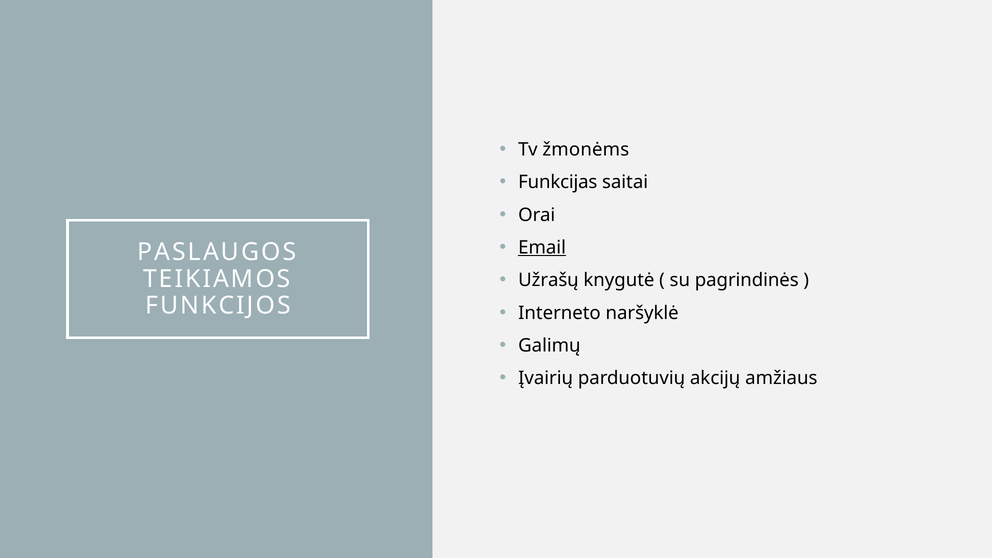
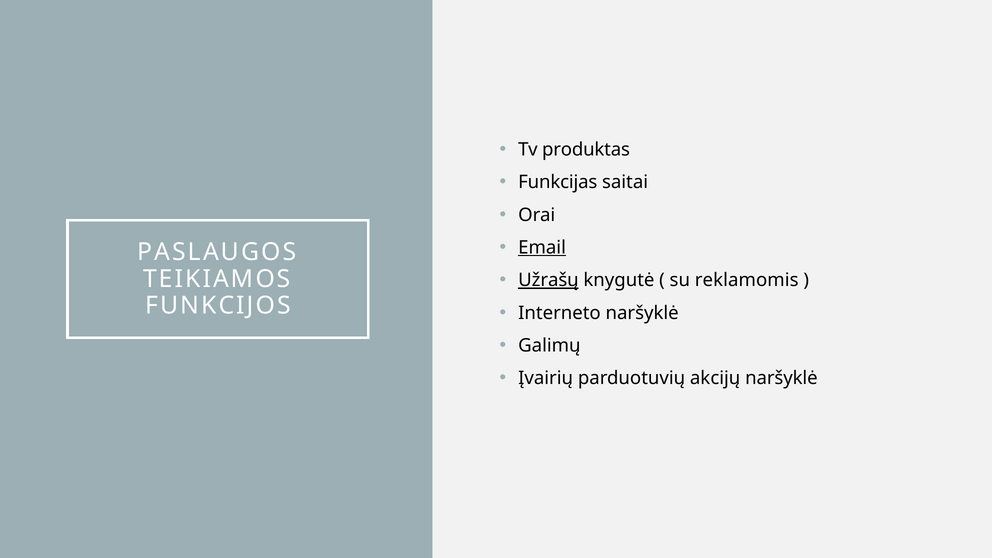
žmonėms: žmonėms -> produktas (586, 150)
Užrašų underline: none -> present (548, 280)
pagrindinės: pagrindinės -> reklamomis (747, 280)
akcijų amžiaus: amžiaus -> naršyklė (781, 378)
